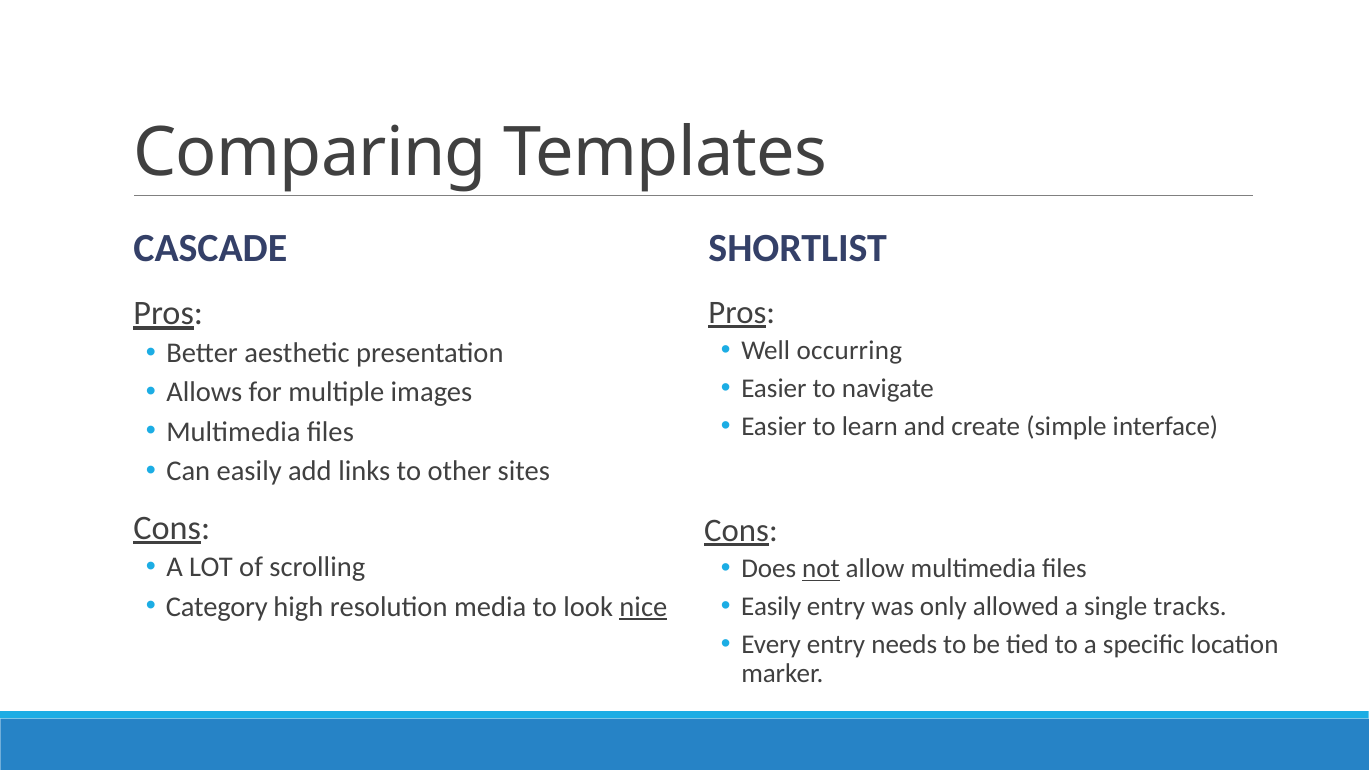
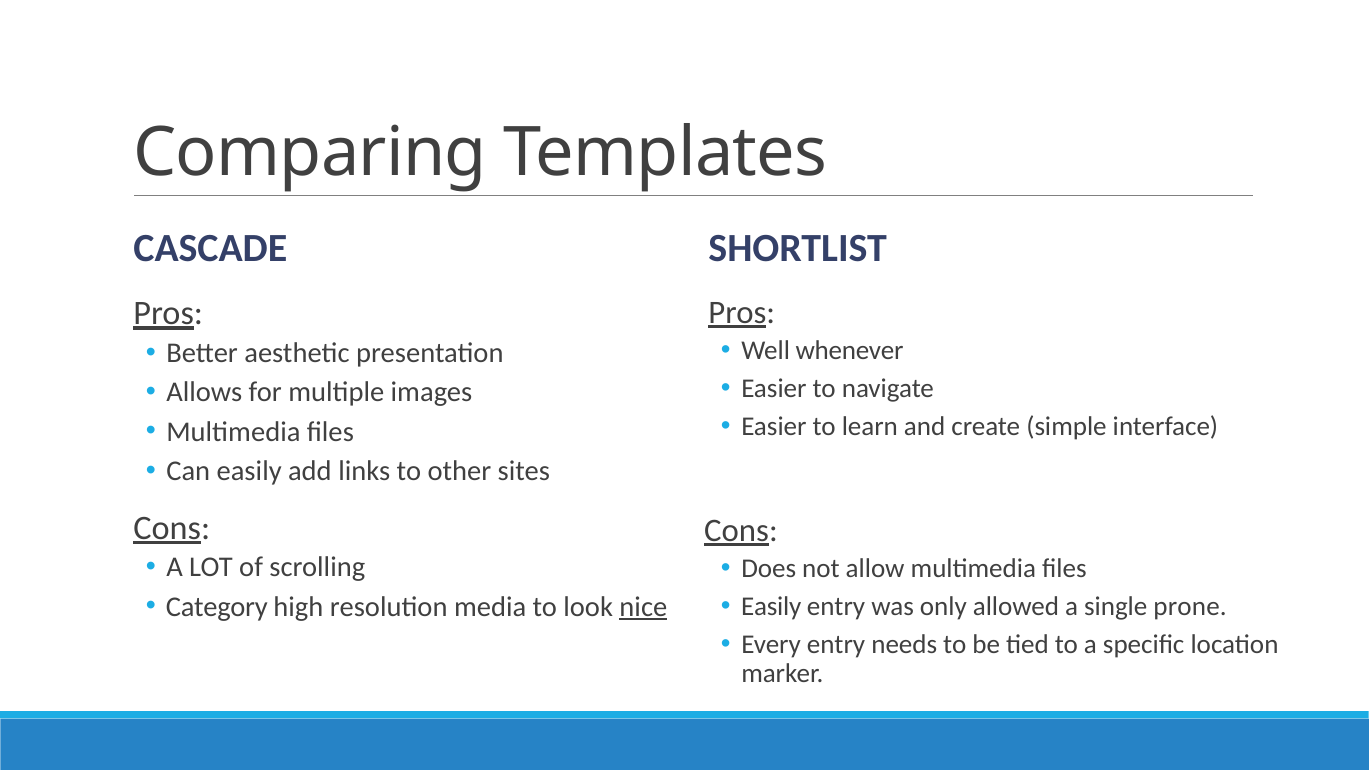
occurring: occurring -> whenever (850, 351)
not underline: present -> none (821, 569)
tracks: tracks -> prone (1190, 607)
